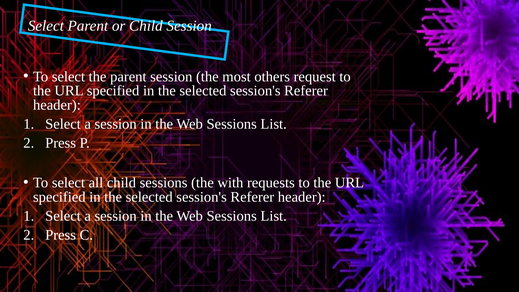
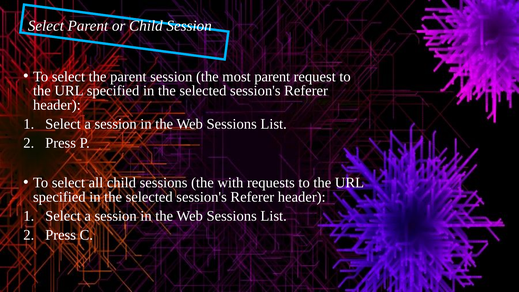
most others: others -> parent (272, 77)
